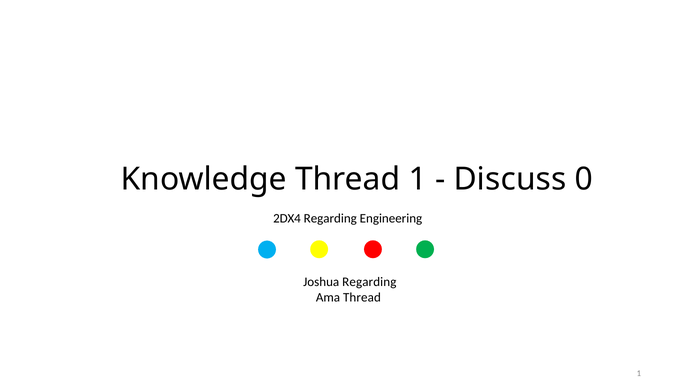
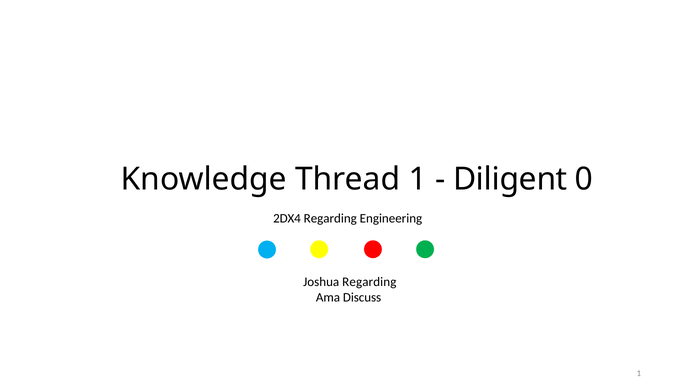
Discuss: Discuss -> Diligent (510, 179)
Ama Thread: Thread -> Discuss (362, 297)
